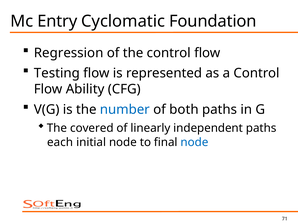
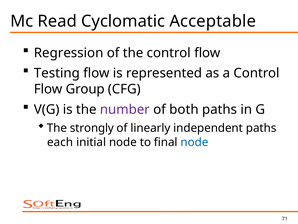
Entry: Entry -> Read (57, 21)
Foundation: Foundation -> Acceptable (213, 21)
Ability: Ability -> Group (85, 89)
number colour: blue -> purple (125, 109)
covered: covered -> strongly (92, 128)
